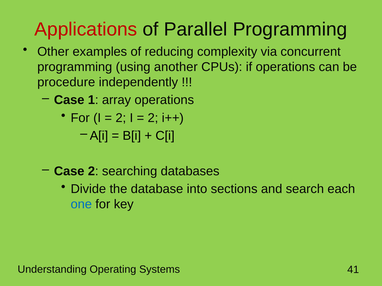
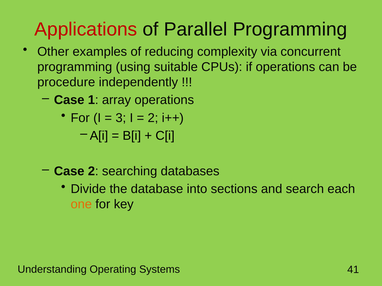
another: another -> suitable (176, 67)
2: 2 -> 3 (121, 118)
one colour: blue -> orange (81, 205)
